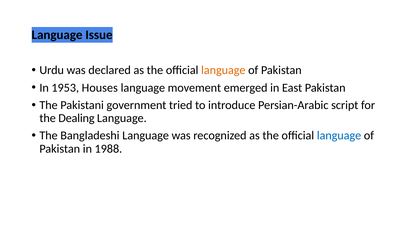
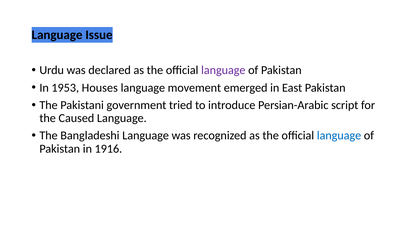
language colour: orange -> purple (223, 70)
Dealing: Dealing -> Caused (76, 118)
1988: 1988 -> 1916 (108, 148)
